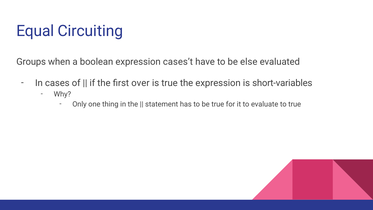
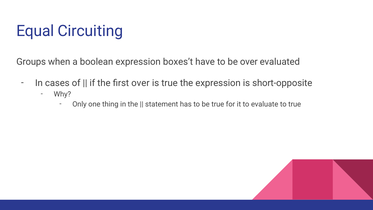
cases’t: cases’t -> boxes’t (178, 62)
be else: else -> over (249, 62)
short-variables: short-variables -> short-opposite (282, 83)
